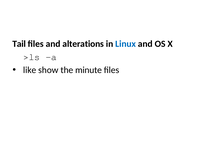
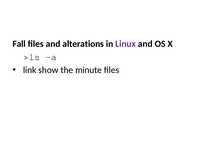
Tail: Tail -> Fall (19, 44)
Linux colour: blue -> purple (126, 44)
like: like -> link (30, 70)
